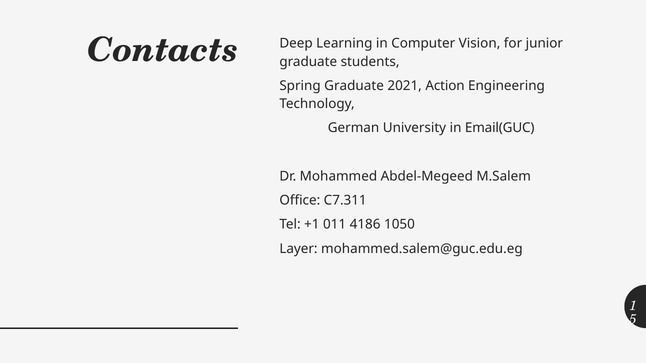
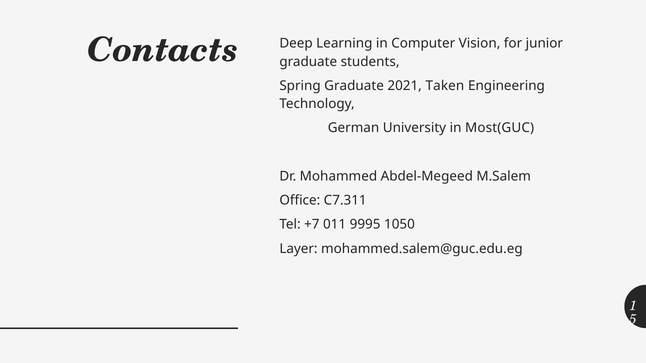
Action: Action -> Taken (445, 86)
Email(GUC: Email(GUC -> Most(GUC (500, 128)
+1: +1 -> +7 (312, 225)
4186: 4186 -> 9995 (365, 225)
